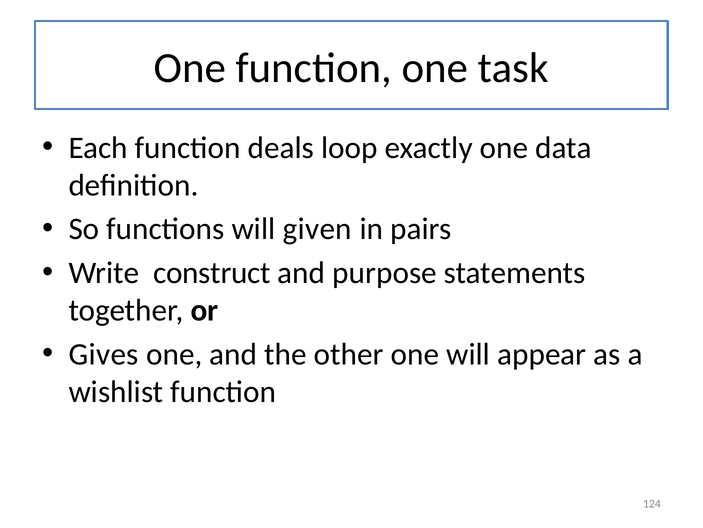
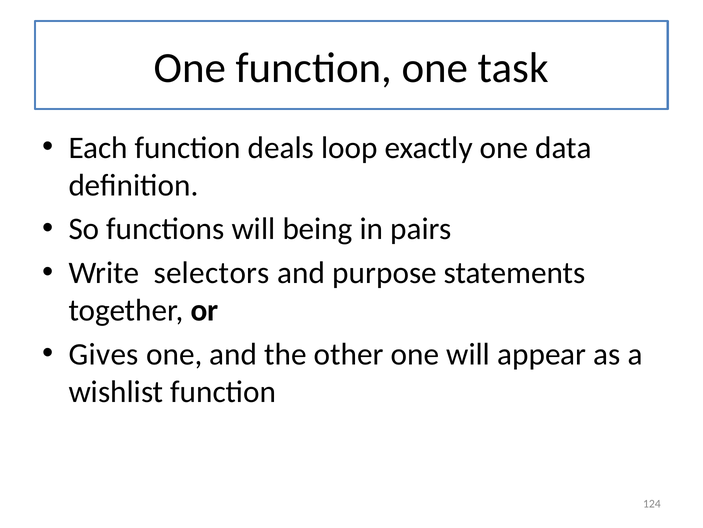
given: given -> being (318, 229)
construct: construct -> selectors (212, 272)
